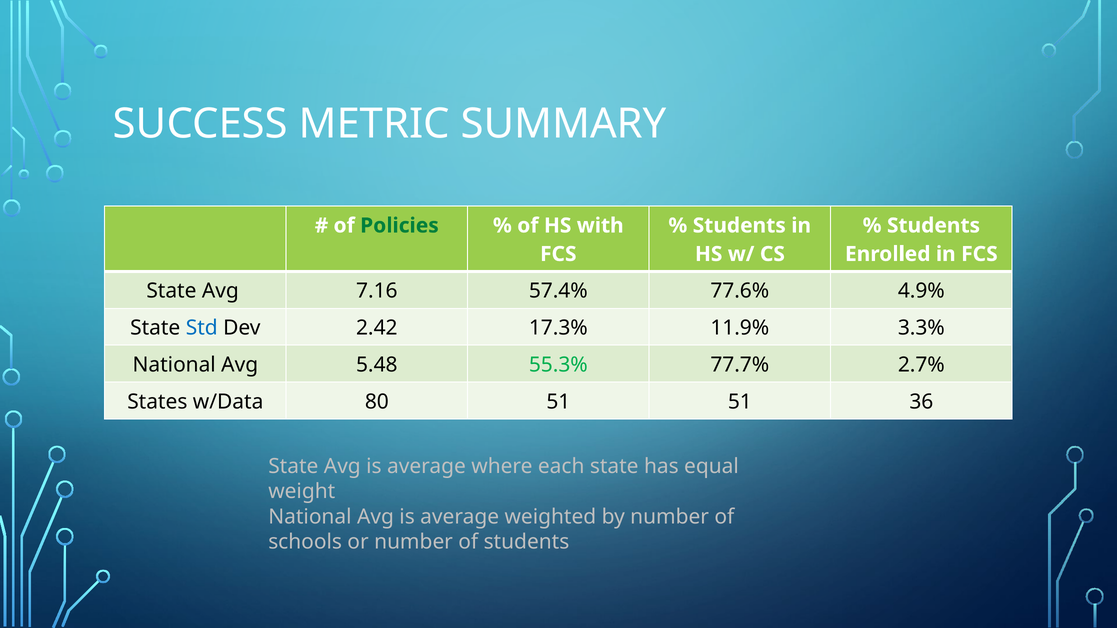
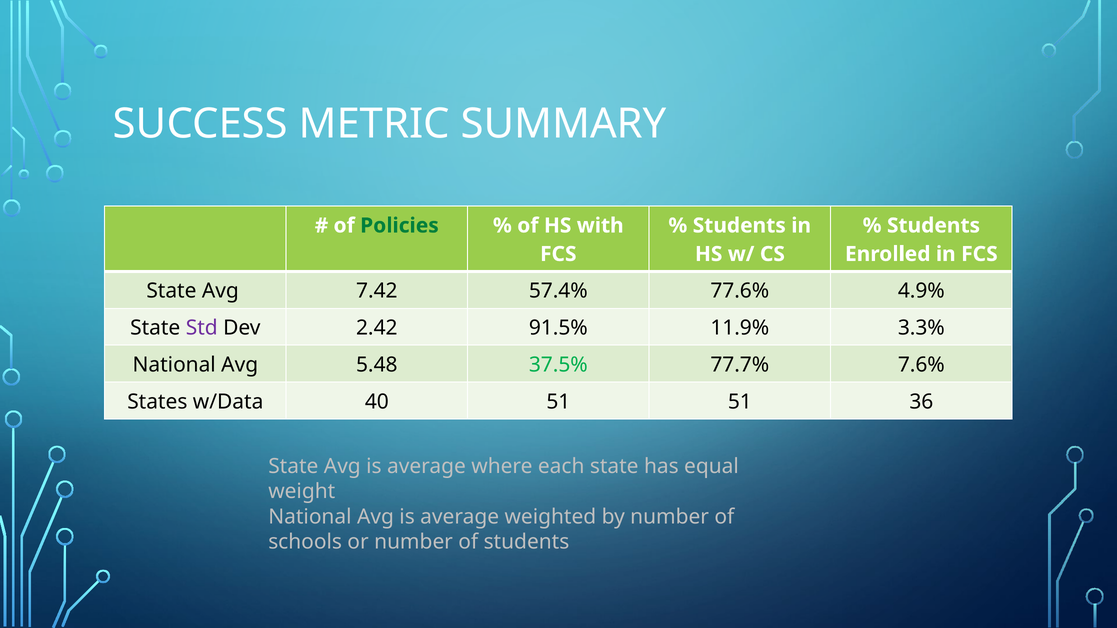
7.16: 7.16 -> 7.42 (377, 291)
Std colour: blue -> purple (202, 328)
17.3%: 17.3% -> 91.5% (558, 328)
55.3%: 55.3% -> 37.5% (558, 365)
2.7%: 2.7% -> 7.6% (921, 365)
80: 80 -> 40 (377, 402)
